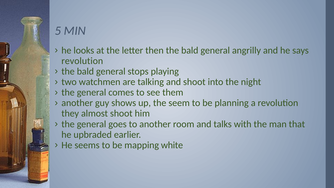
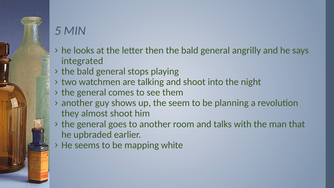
revolution: revolution -> integrated (82, 61)
